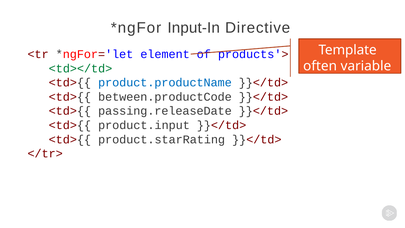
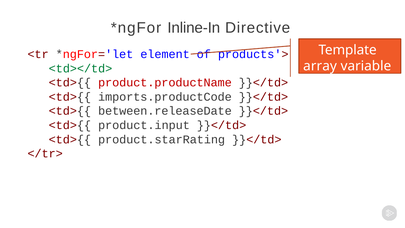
Input-In: Input-In -> Inline-In (194, 28)
often: often -> array (320, 66)
product.productName colour: blue -> red (165, 83)
between.productCode: between.productCode -> imports.productCode (165, 97)
passing.releaseDate: passing.releaseDate -> between.releaseDate (165, 111)
